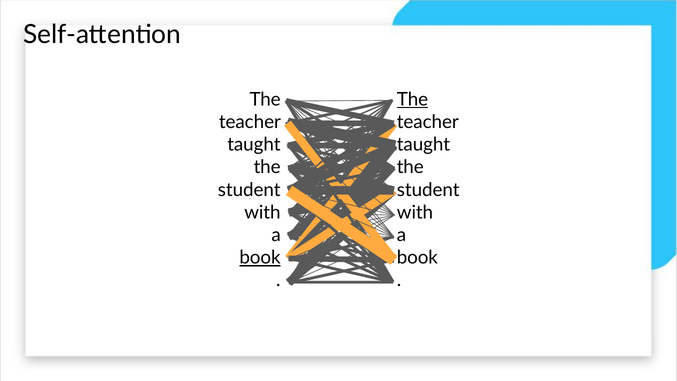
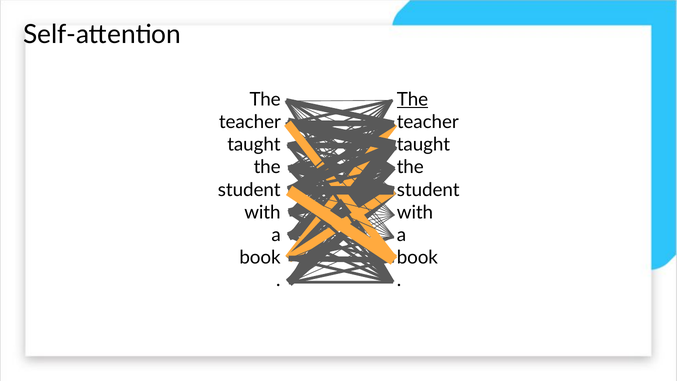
book underline: present -> none (260, 258)
